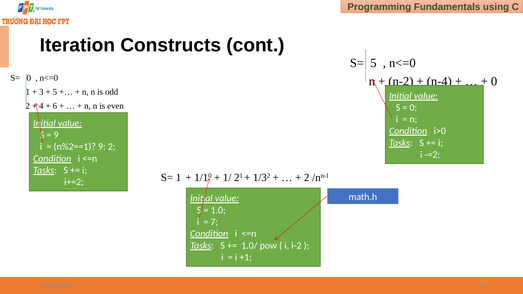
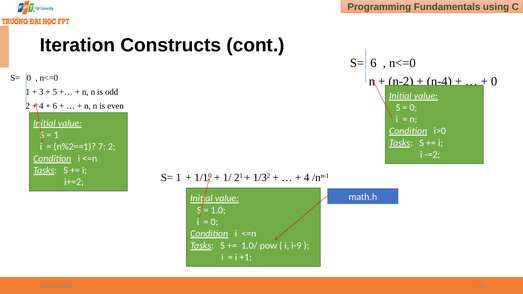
S= 5: 5 -> 6 (373, 63)
9: 9 -> 1 (56, 135)
n%2==1 9: 9 -> 7 (102, 147)
2: 2 -> 4 (307, 178)
7: 7 -> 0 (214, 222)
i-2: i-2 -> i-9 (296, 246)
